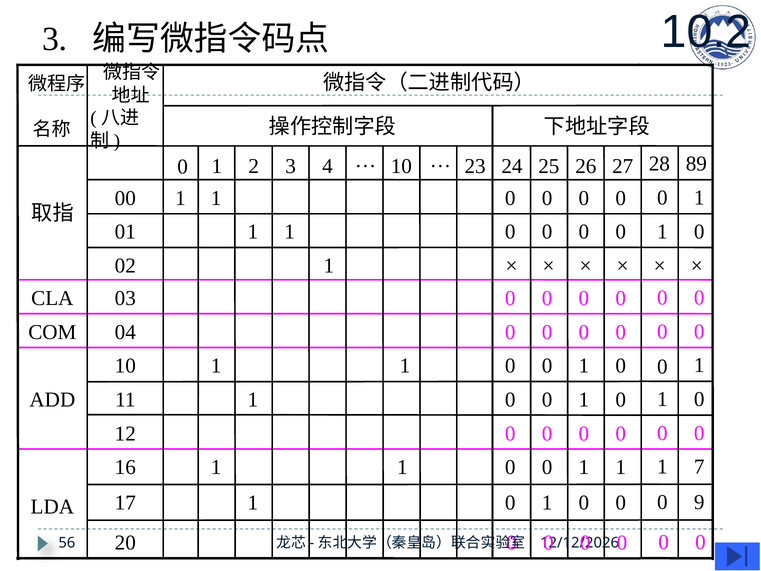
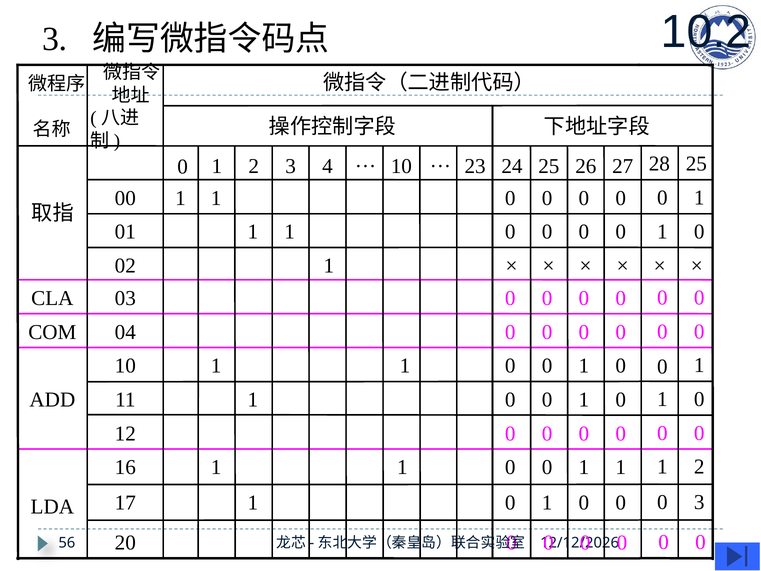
1 89: 89 -> 25 (696, 164)
0 7: 7 -> 2 (699, 467)
0 9: 9 -> 3 (699, 502)
